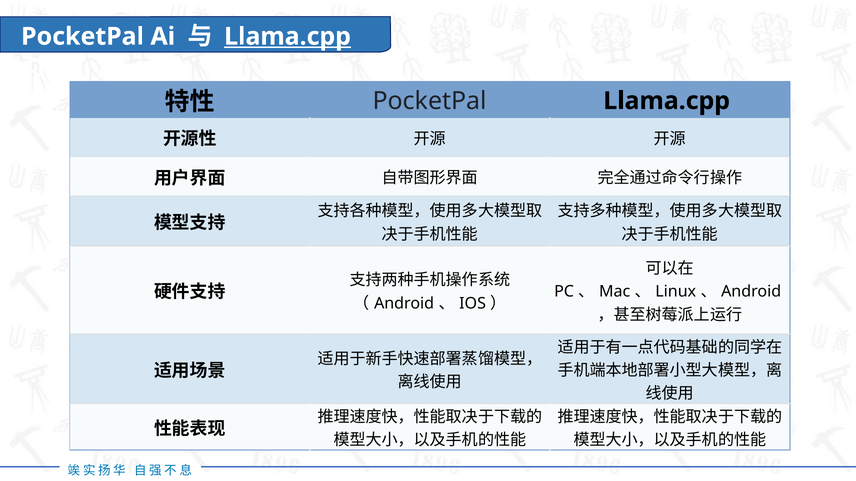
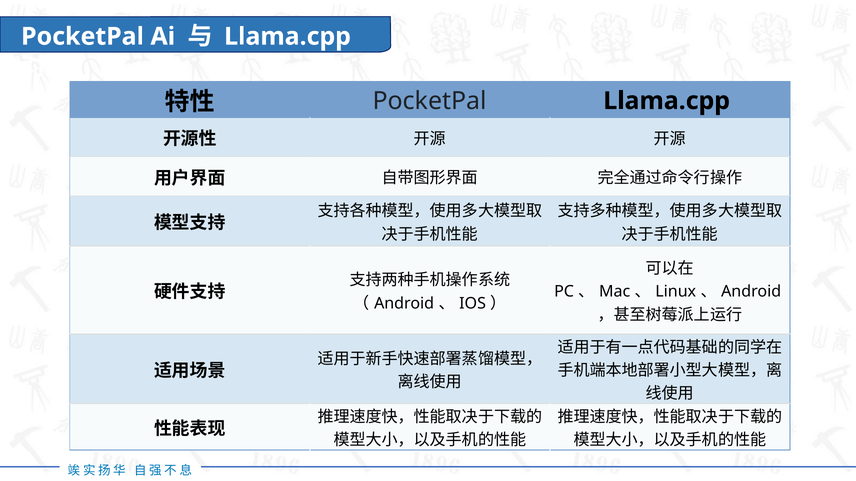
Llama.cpp underline: present -> none (288, 37)
